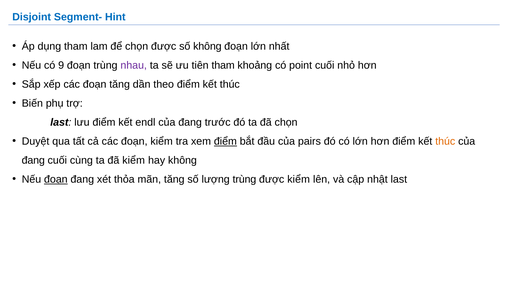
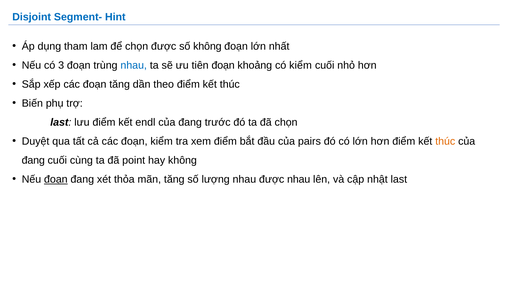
9: 9 -> 3 (61, 65)
nhau colour: purple -> blue (134, 65)
tiên tham: tham -> đoạn (223, 65)
có point: point -> kiểm (301, 65)
điểm underline: present -> none (225, 141)
đã kiểm: kiểm -> point (134, 160)
lượng trùng: trùng -> nhau (244, 179)
được kiểm: kiểm -> nhau (299, 179)
